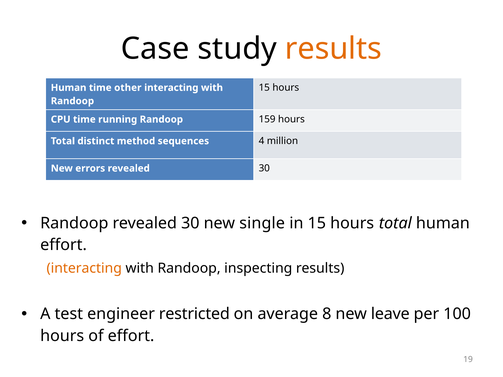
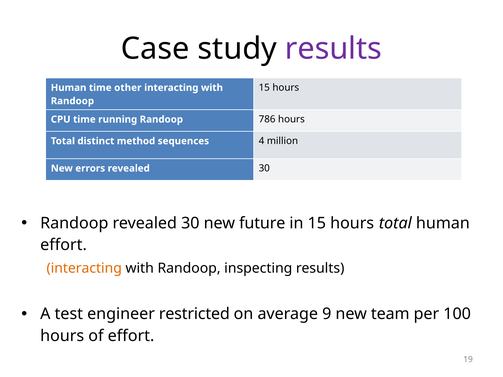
results colour: orange -> purple (333, 49)
159: 159 -> 786 (267, 119)
single: single -> future (262, 223)
8: 8 -> 9 (327, 314)
leave: leave -> team (390, 314)
